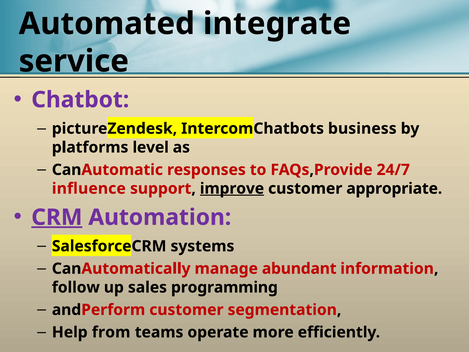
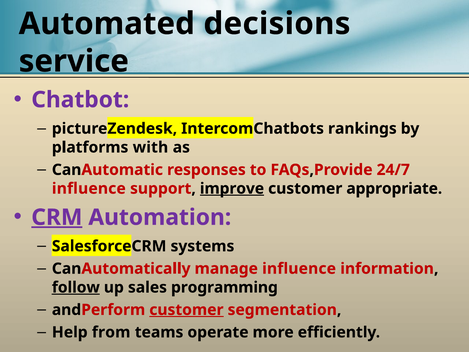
integrate: integrate -> decisions (277, 24)
business: business -> rankings (362, 128)
level: level -> with (150, 147)
manage abundant: abundant -> influence (299, 268)
follow underline: none -> present (76, 287)
customer underline: none -> present (186, 310)
